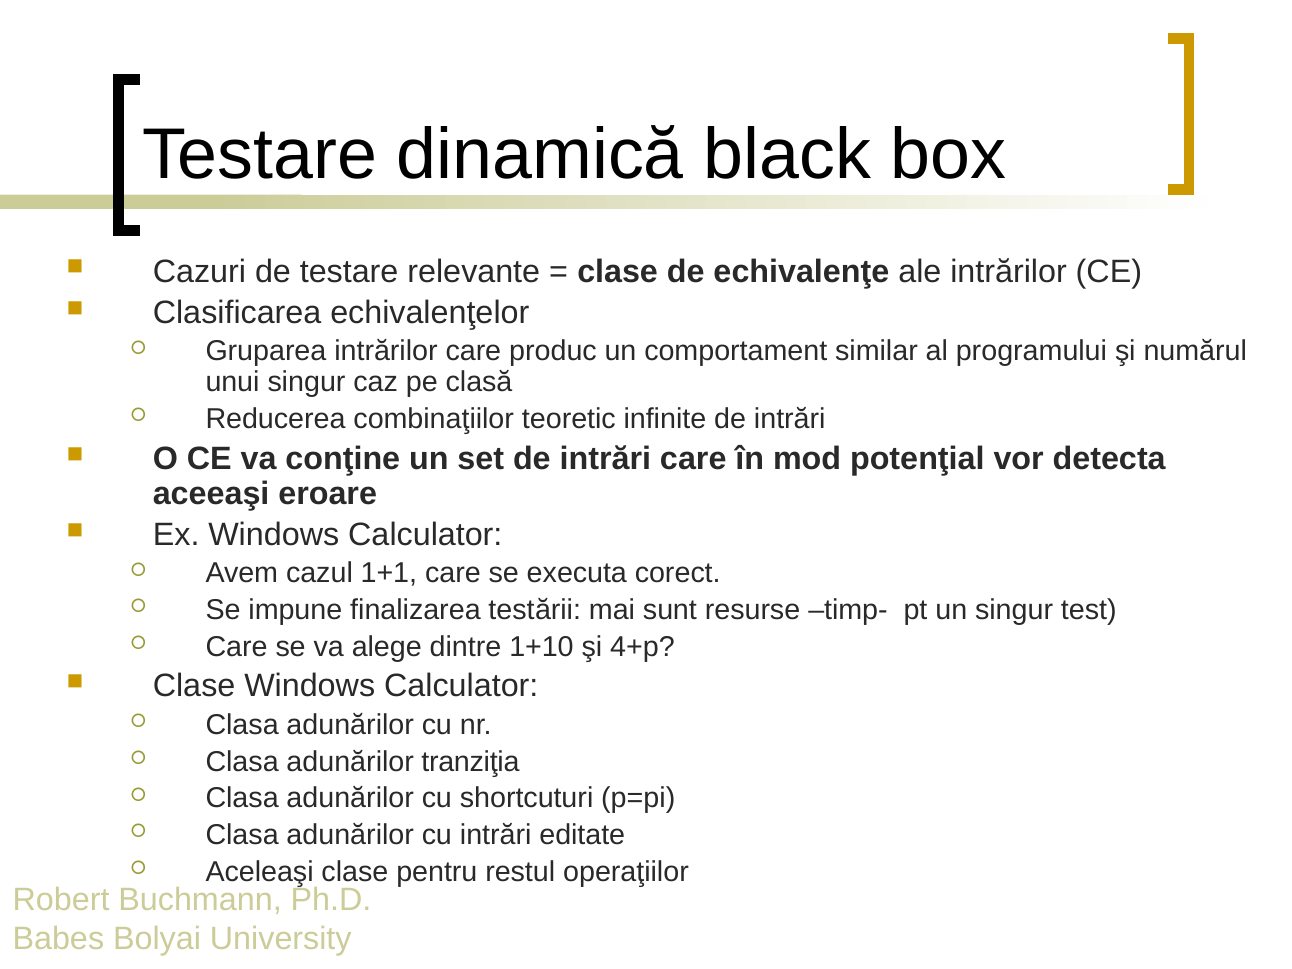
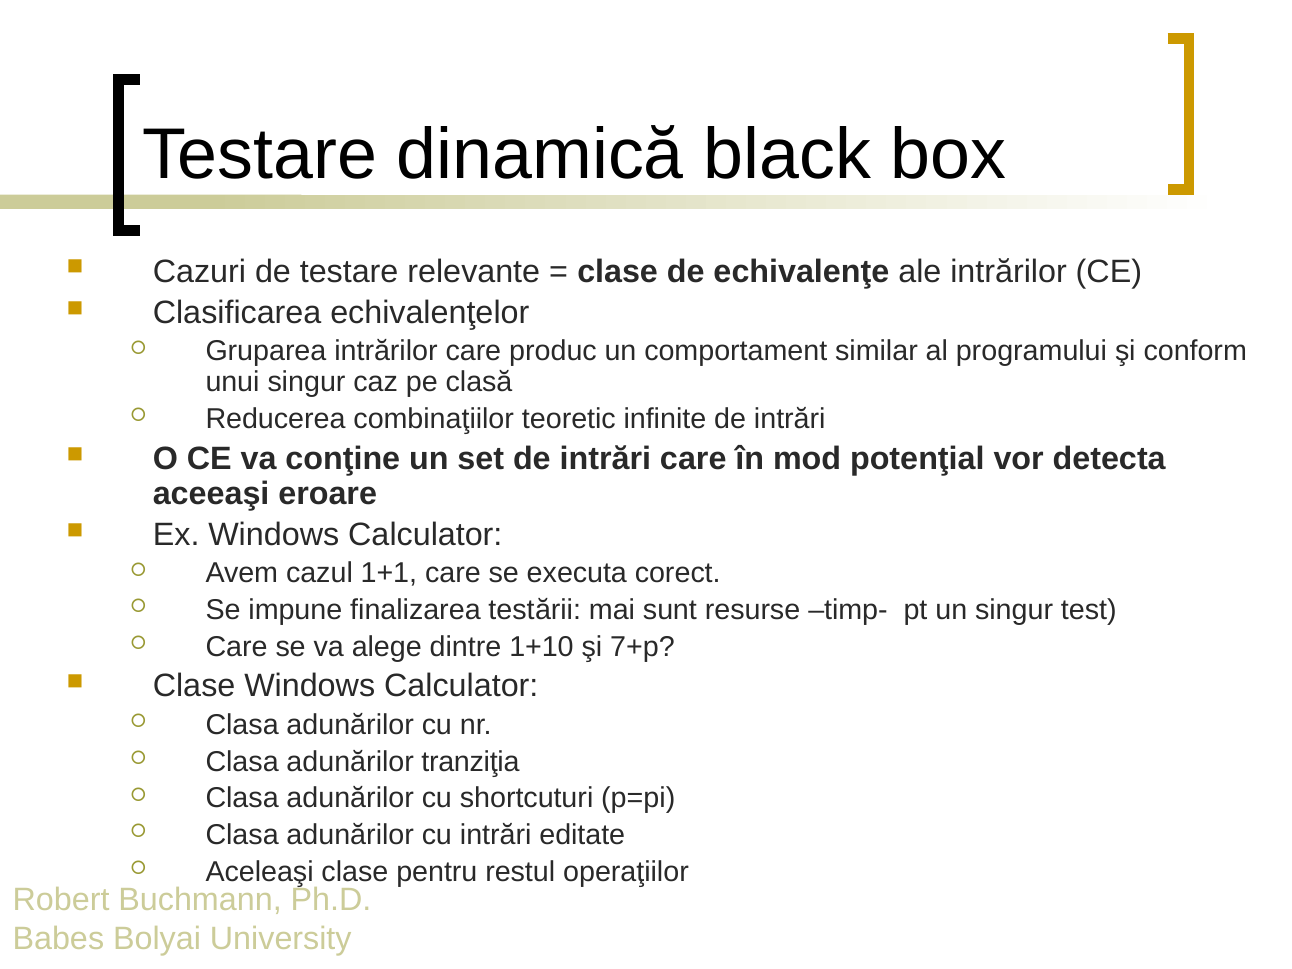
numărul: numărul -> conform (1195, 351)
4+p: 4+p -> 7+p (642, 647)
